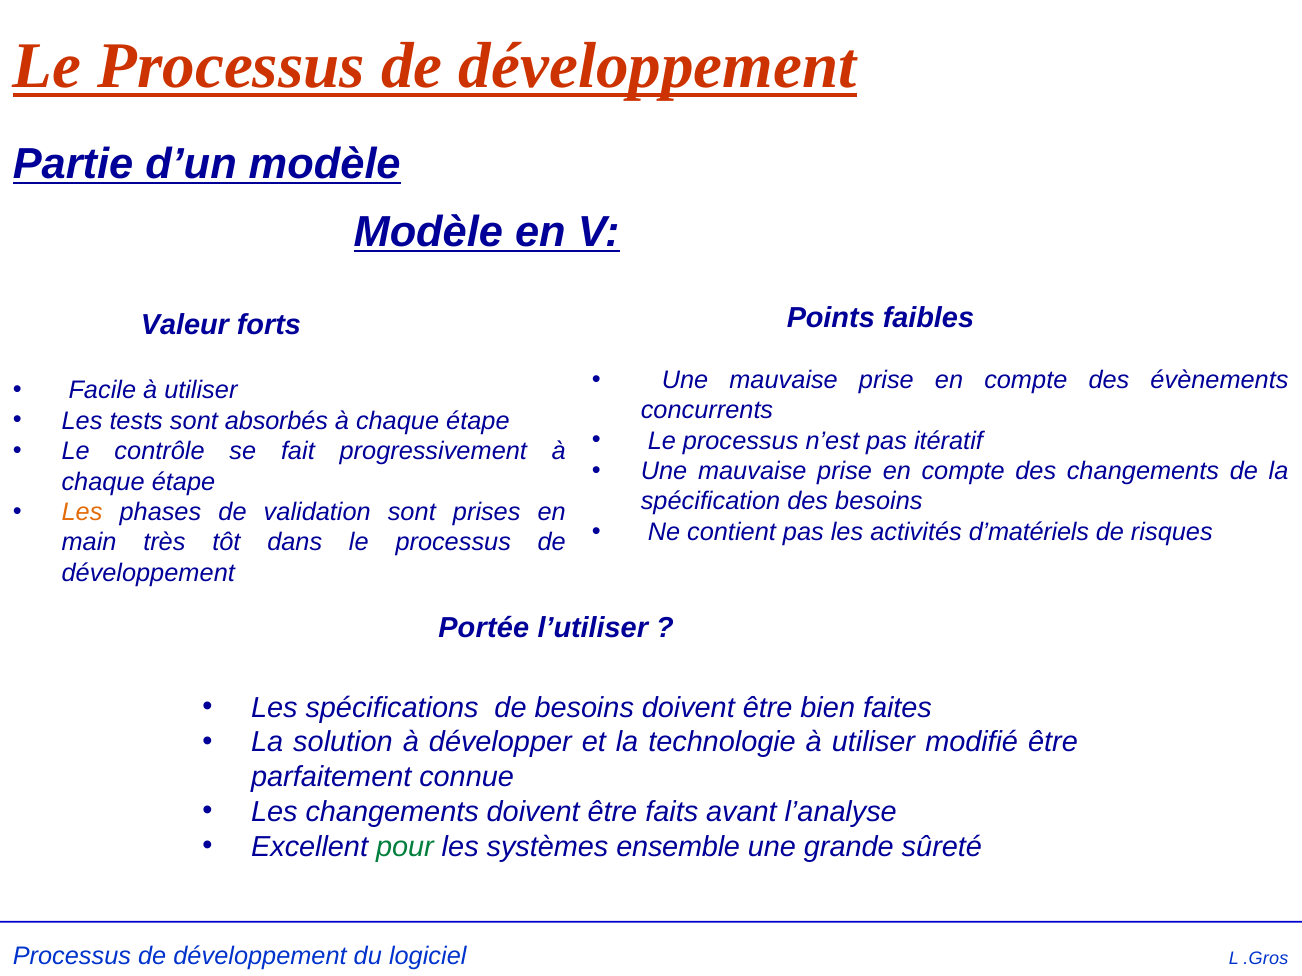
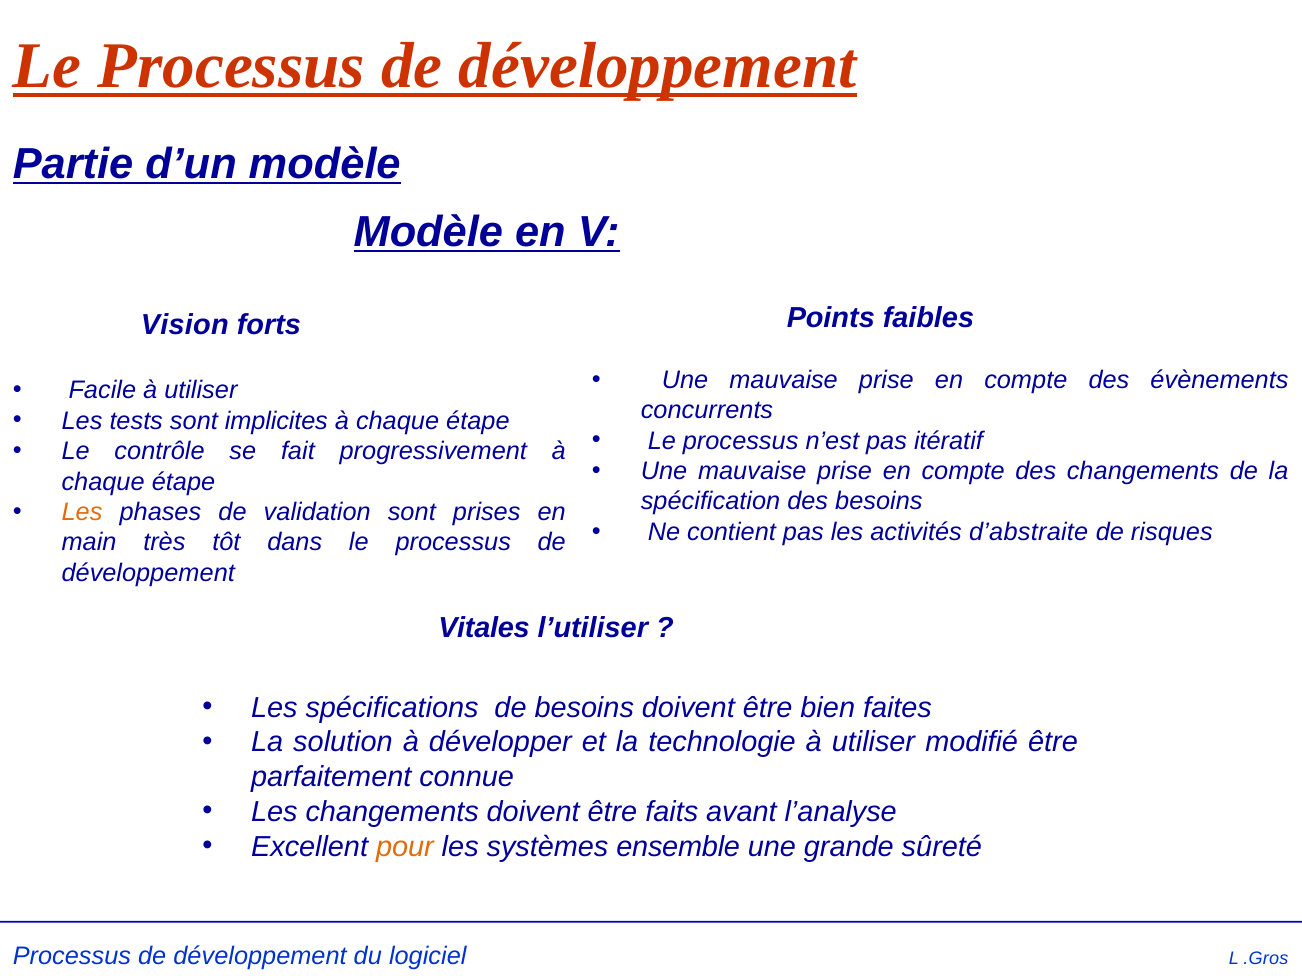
Valeur: Valeur -> Vision (185, 325)
absorbés: absorbés -> implicites (276, 421)
d’matériels: d’matériels -> d’abstraite (1029, 532)
Portée: Portée -> Vitales (484, 628)
pour colour: green -> orange (405, 847)
